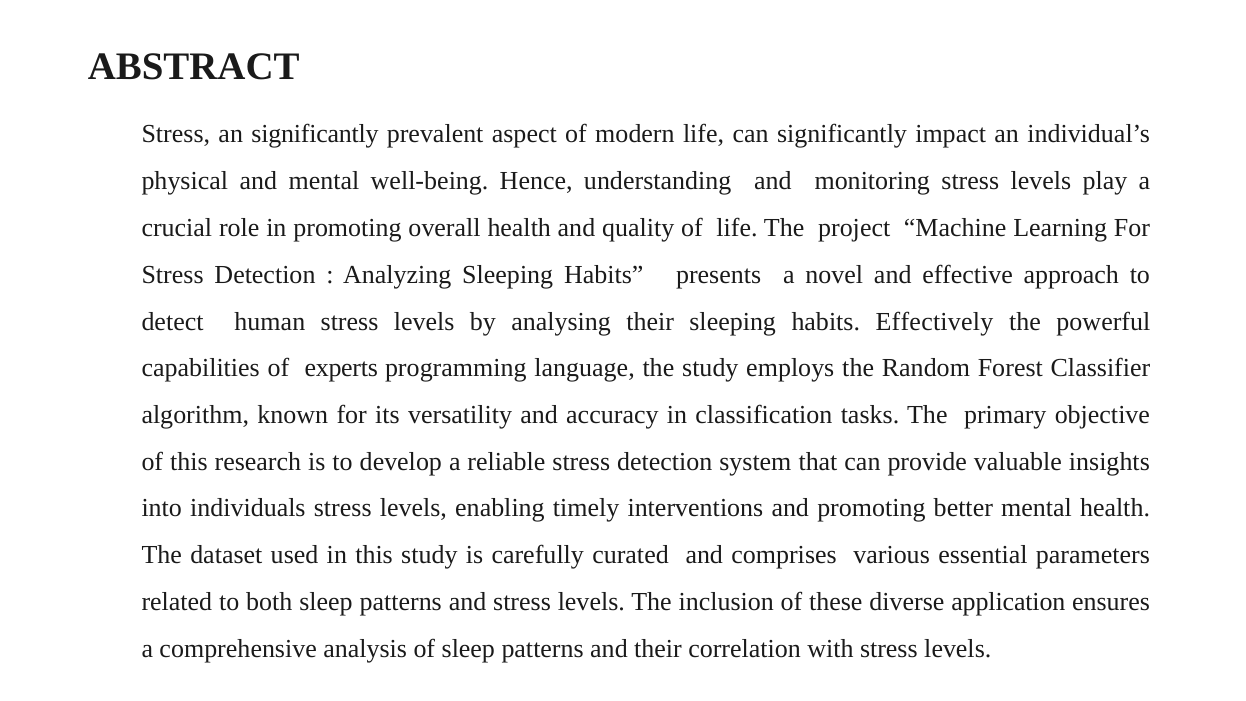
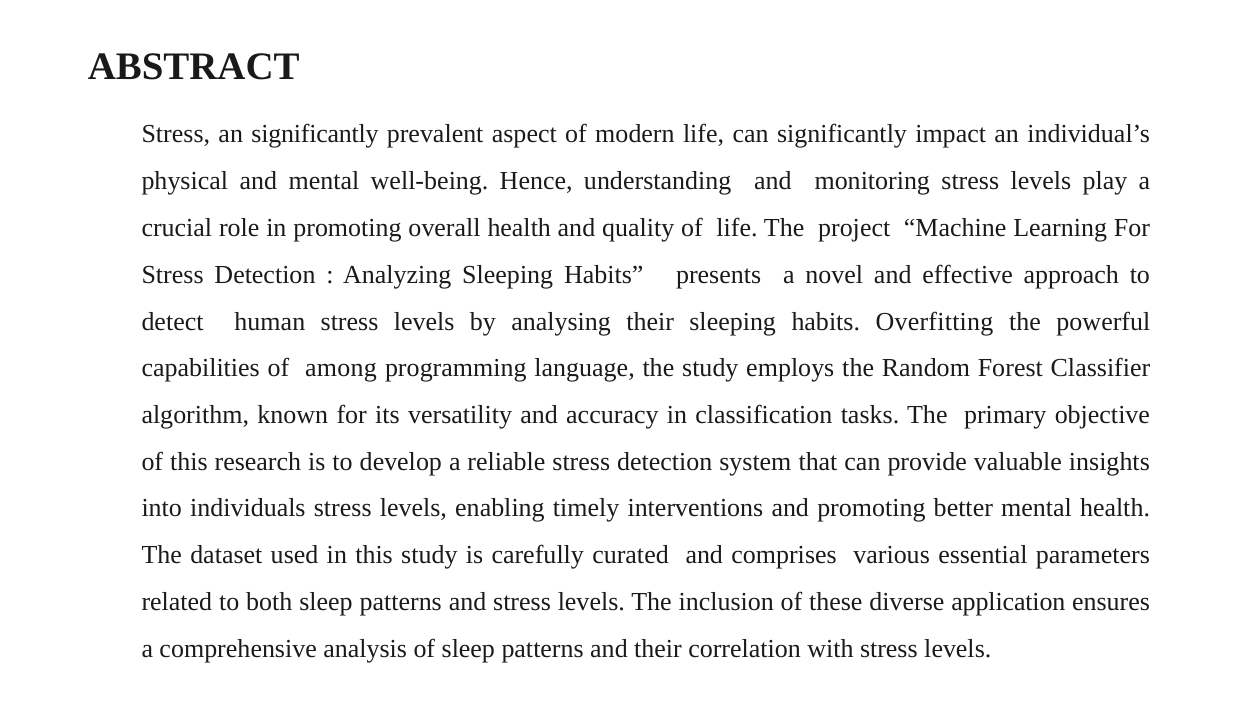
Effectively: Effectively -> Overfitting (934, 321)
experts: experts -> among (341, 368)
